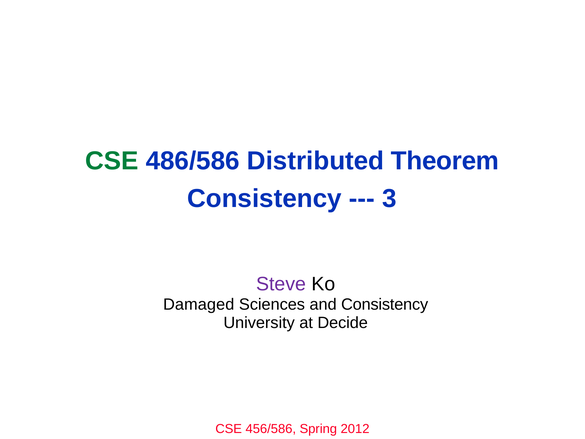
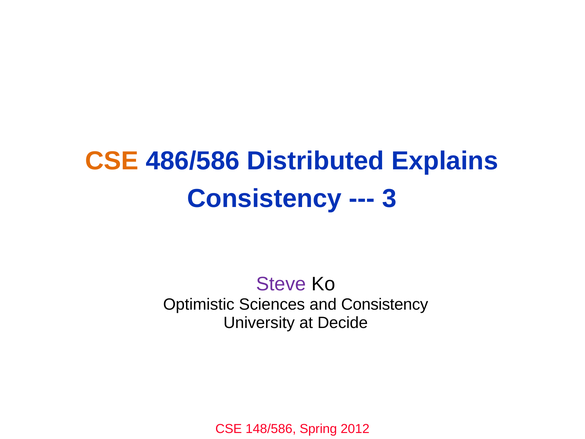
CSE colour: green -> orange (112, 161)
Theorem: Theorem -> Explains (445, 161)
Damaged: Damaged -> Optimistic (199, 304)
456/586: 456/586 -> 148/586 (271, 429)
